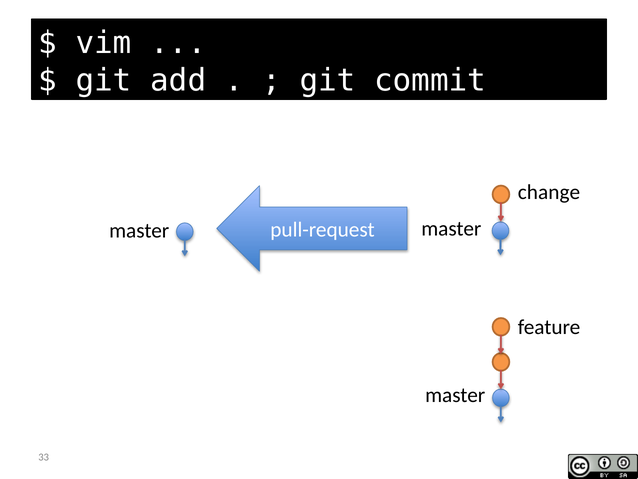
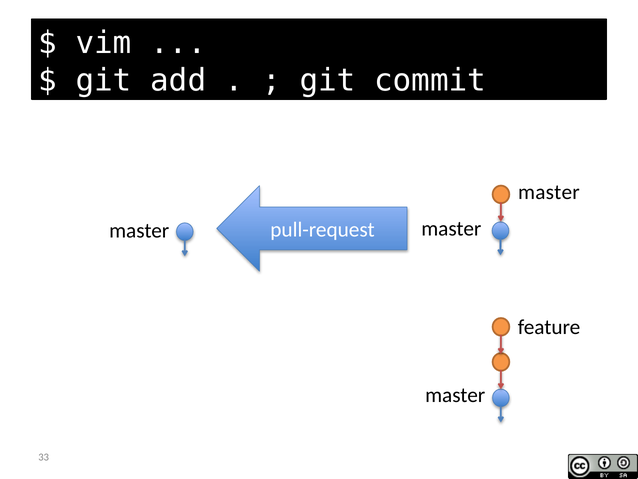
change: change -> master (549, 192)
